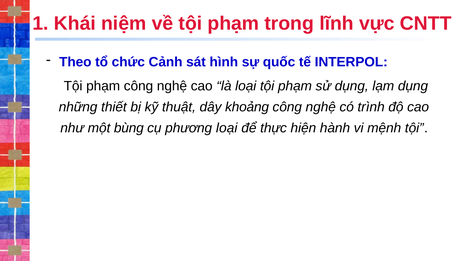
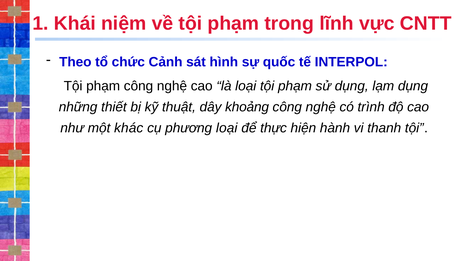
bùng: bùng -> khác (129, 128)
mệnh: mệnh -> thanh (384, 128)
